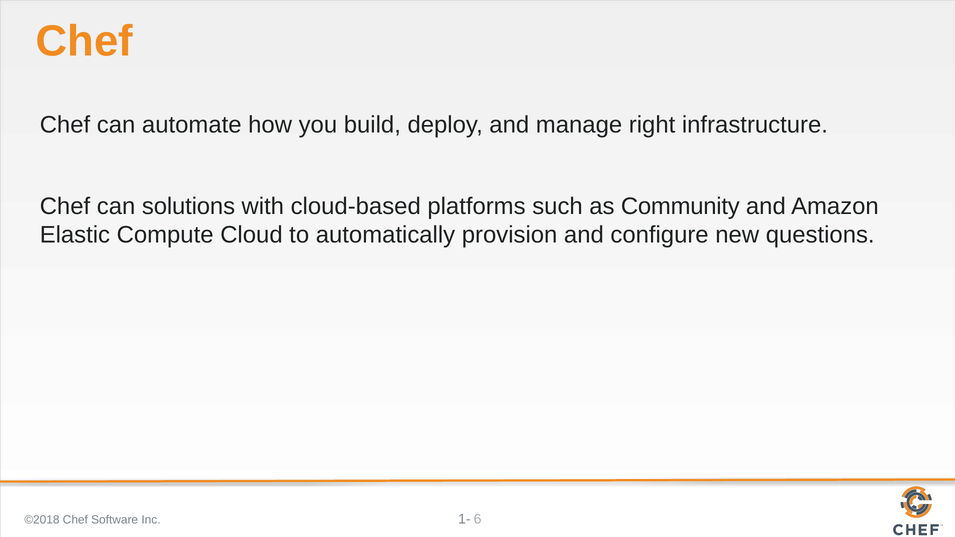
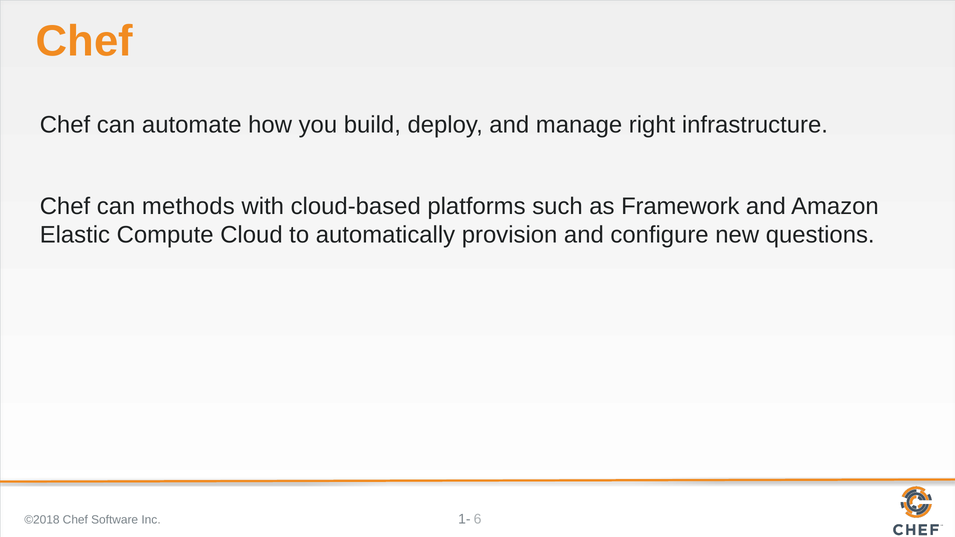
solutions: solutions -> methods (188, 206)
Community: Community -> Framework (680, 206)
